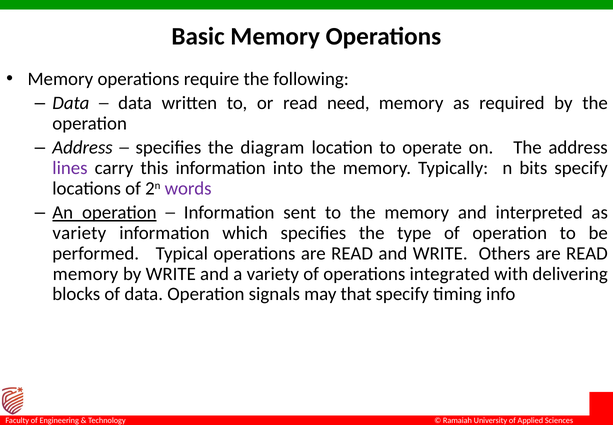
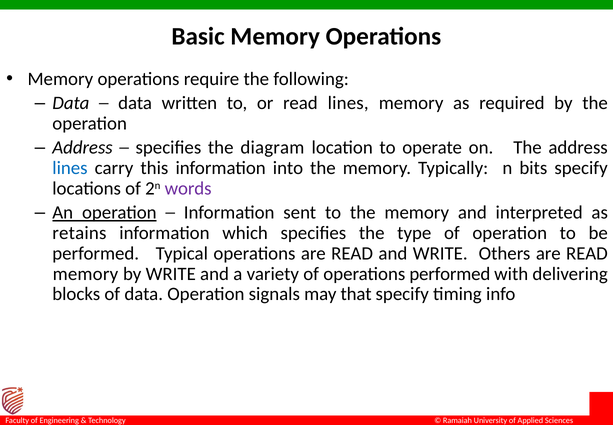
read need: need -> lines (348, 103)
lines colour: purple -> blue (70, 168)
variety: variety -> retains (79, 233)
operations integrated: integrated -> performed (450, 273)
